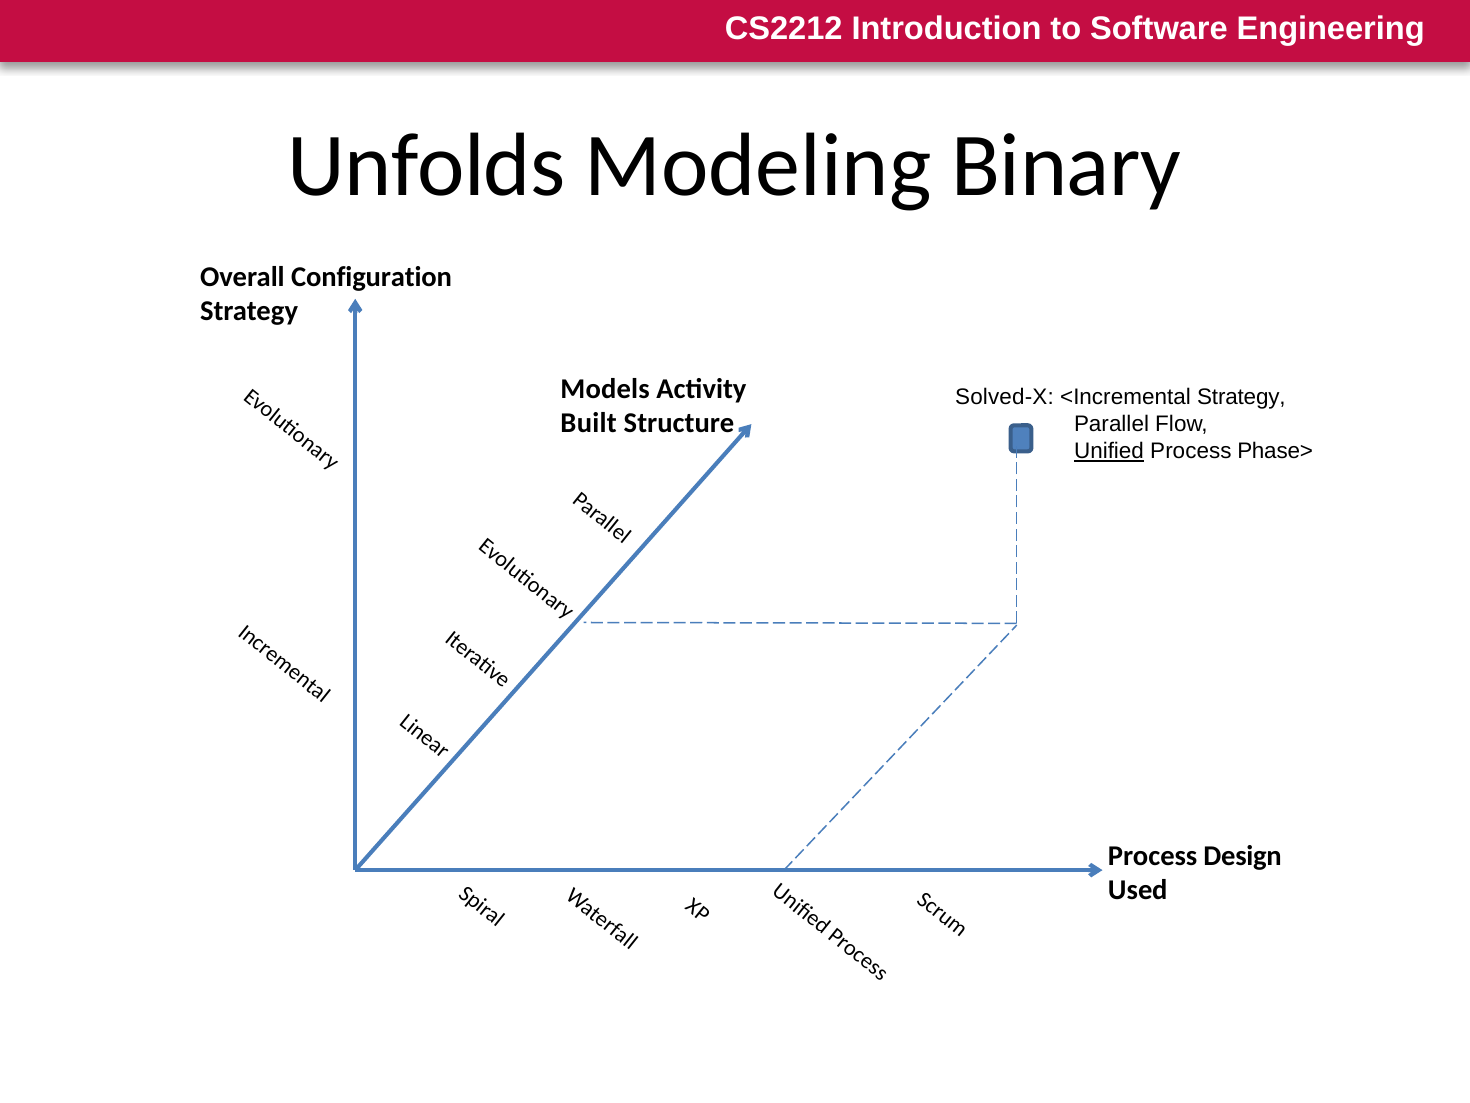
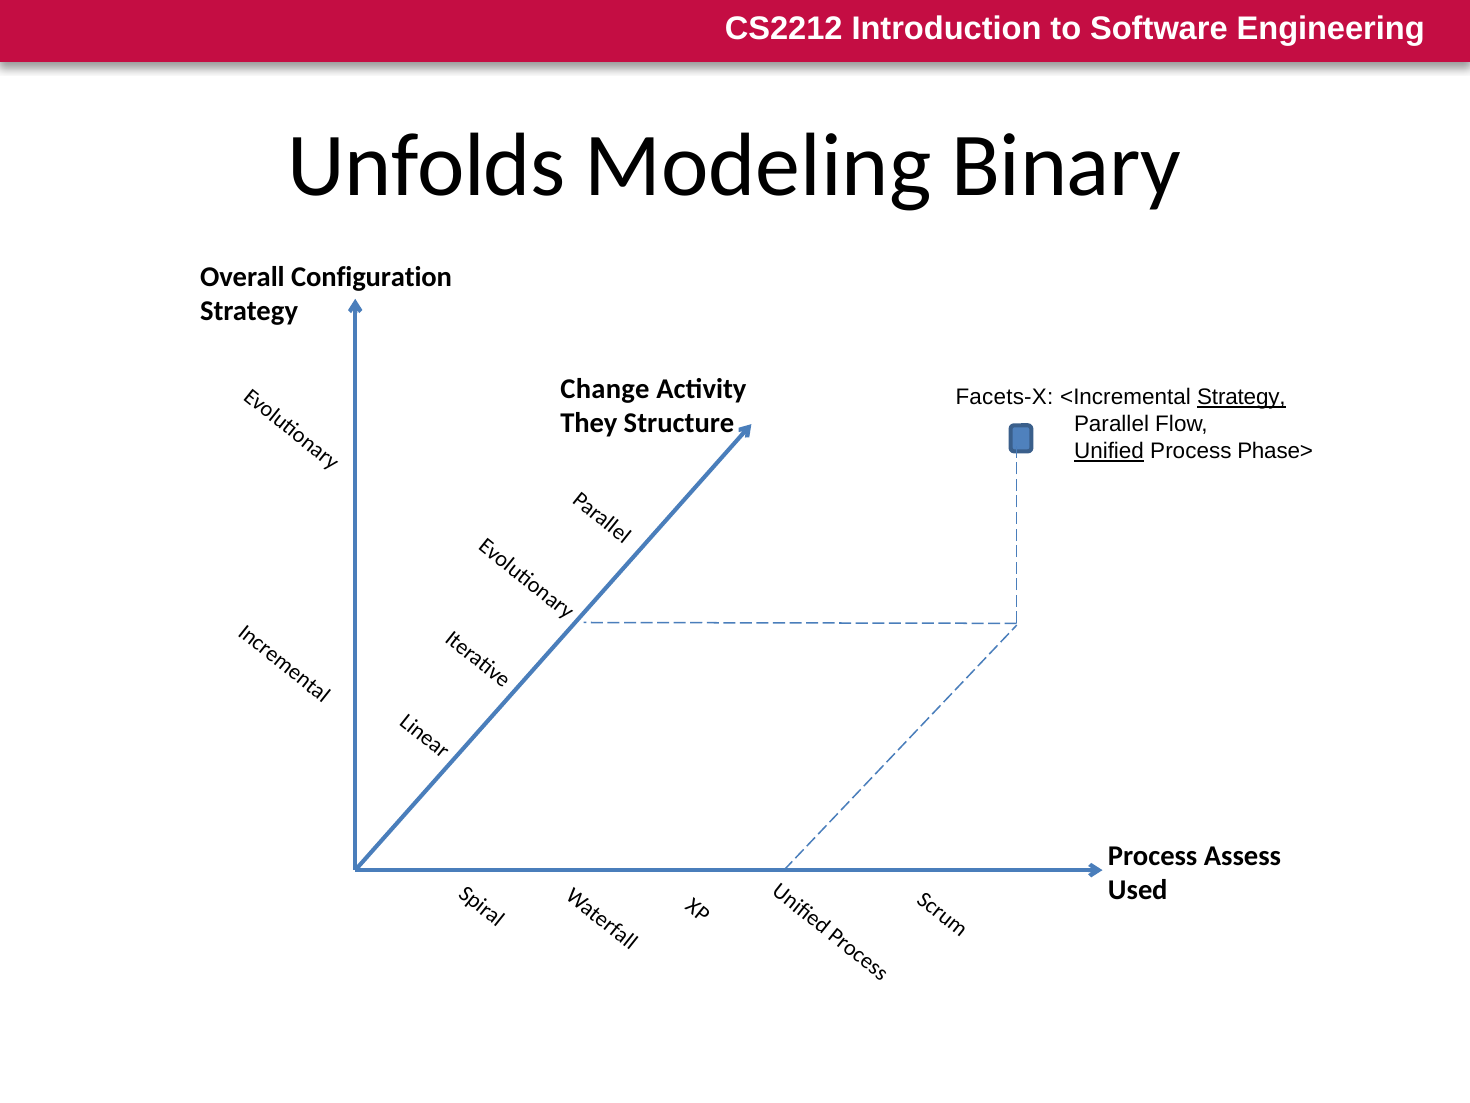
Models: Models -> Change (605, 388)
Solved-X: Solved-X -> Facets-X (1004, 397)
Strategy underline: none -> present (1241, 397)
Built: Built -> They (589, 423)
Design: Design -> Assess (1242, 855)
